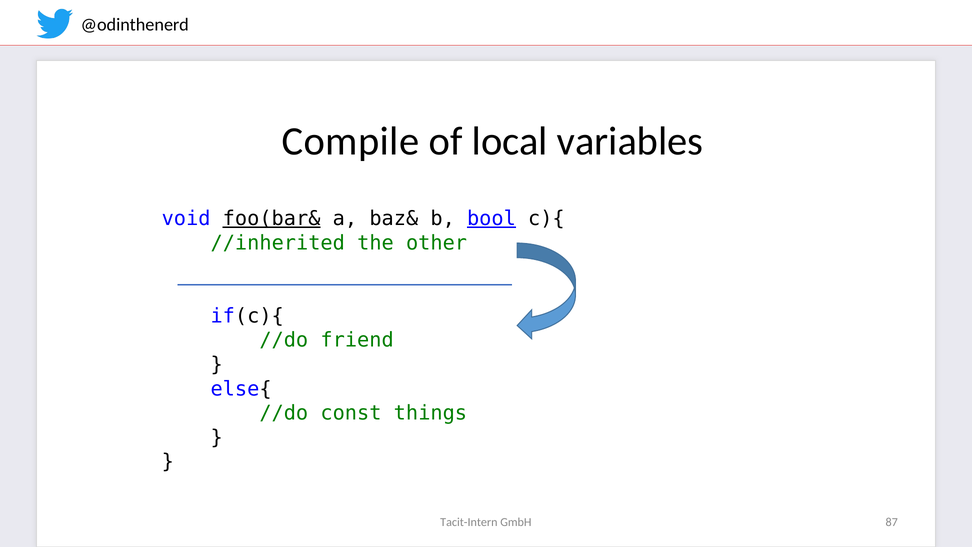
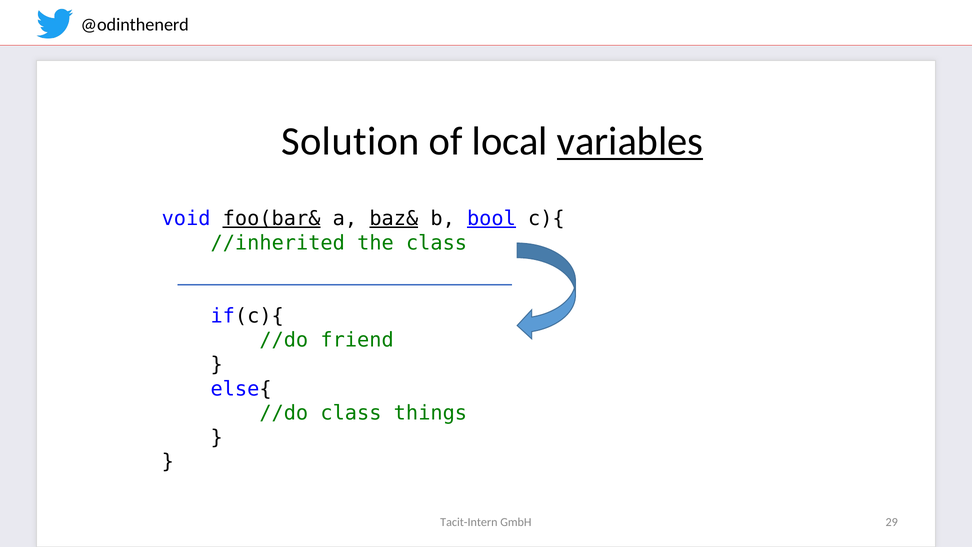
Compile: Compile -> Solution (350, 142)
variables underline: none -> present (630, 142)
baz& underline: none -> present (394, 218)
the other: other -> class (437, 243)
//do const: const -> class (351, 413)
87: 87 -> 29 (892, 522)
